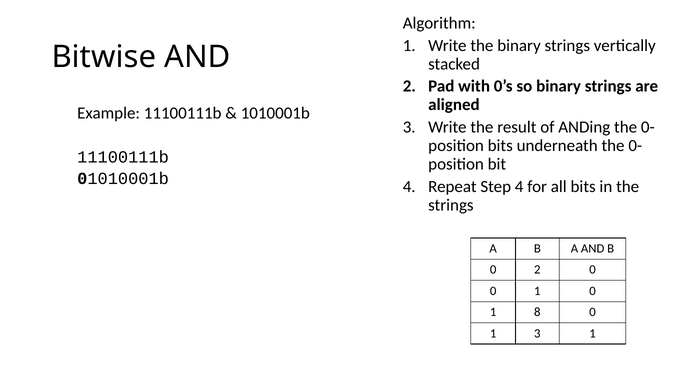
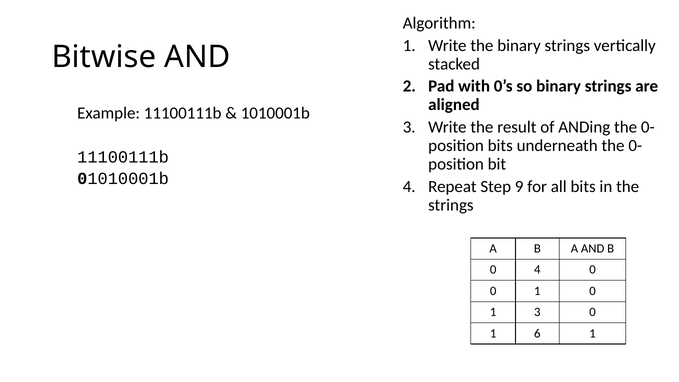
Step 4: 4 -> 9 (519, 187)
0 2: 2 -> 4 (537, 270)
1 8: 8 -> 3 (537, 312)
1 3: 3 -> 6 (537, 333)
